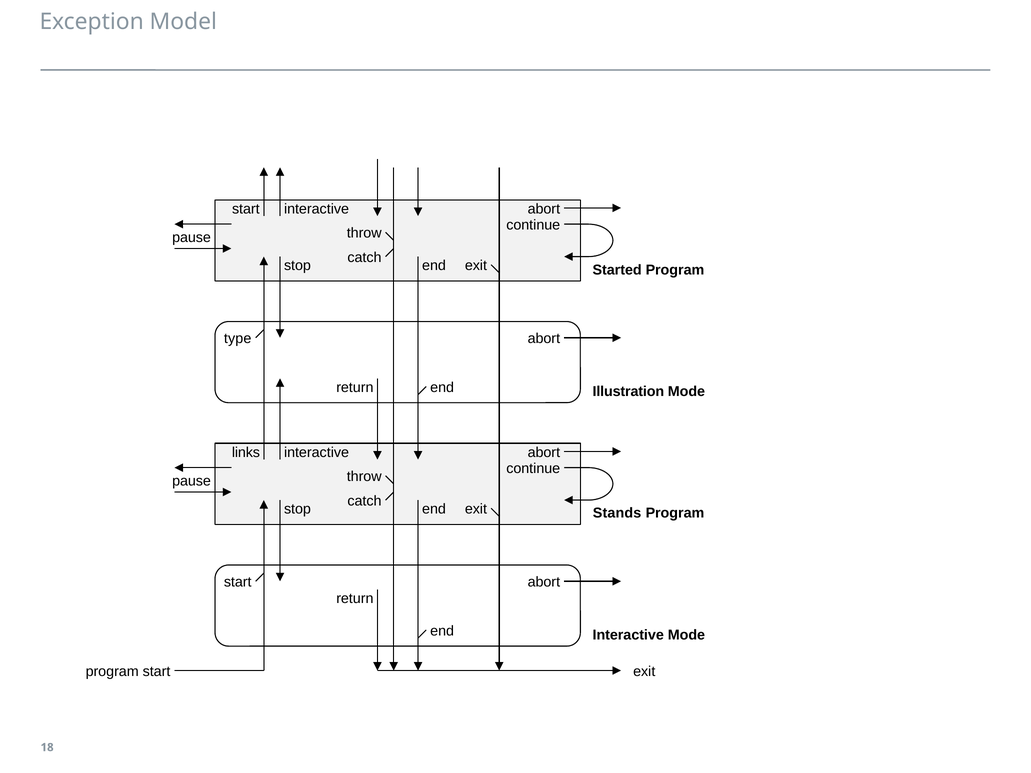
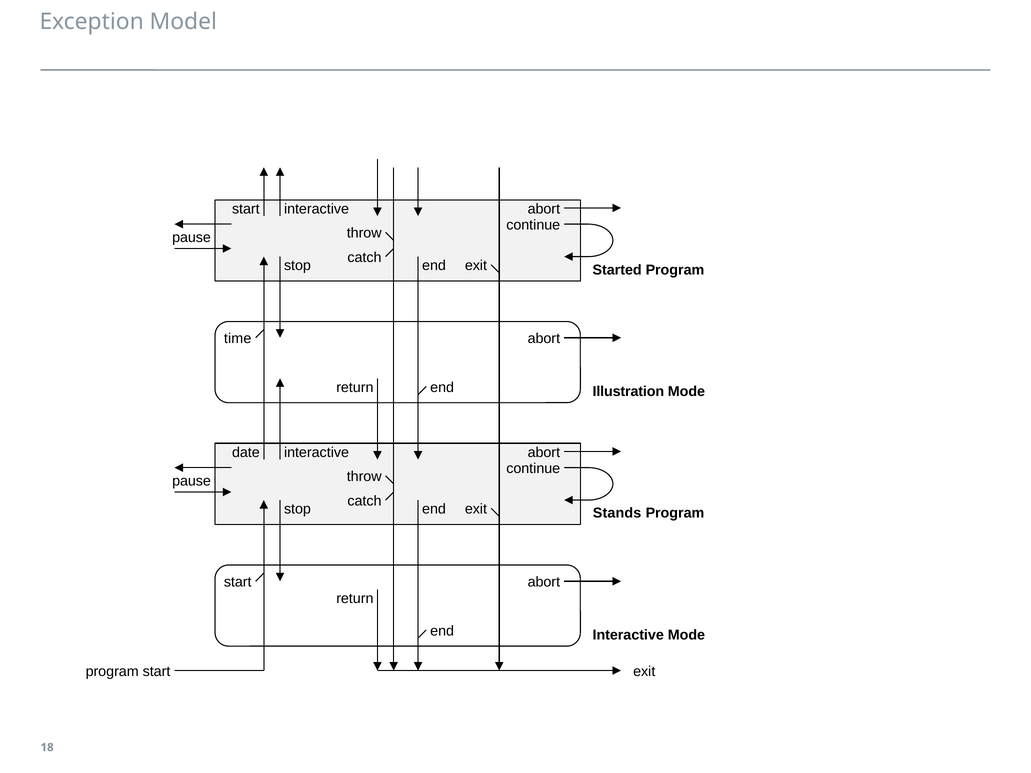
type: type -> time (238, 339)
links: links -> date (246, 453)
